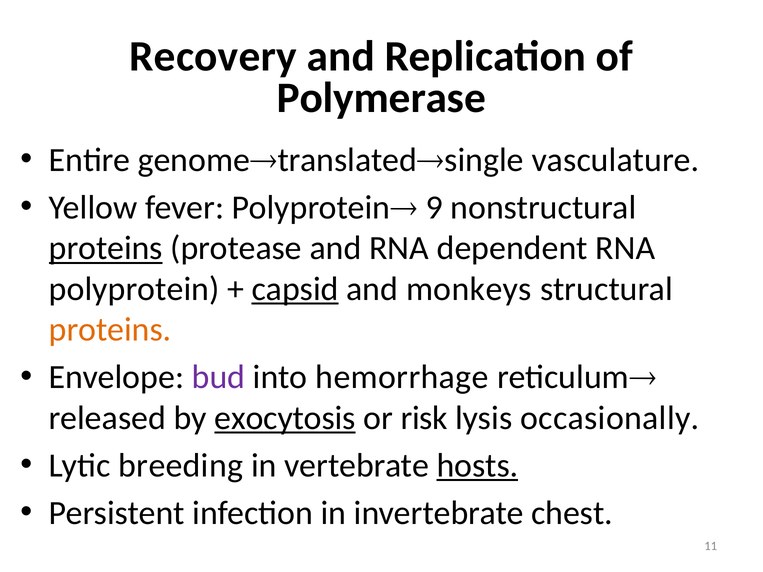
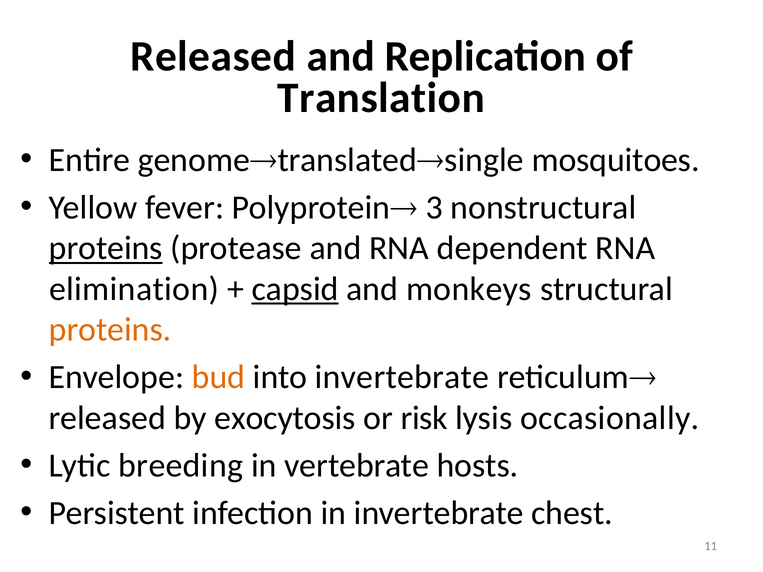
Recovery: Recovery -> Released (213, 56)
Polymerase: Polymerase -> Translation (381, 98)
vasculature: vasculature -> mosquitoes (616, 160)
9: 9 -> 3 (434, 208)
polyprotein: polyprotein -> elimination (134, 289)
bud colour: purple -> orange (219, 377)
into hemorrhage: hemorrhage -> invertebrate (402, 377)
exocytosis underline: present -> none (285, 418)
hosts underline: present -> none (477, 466)
